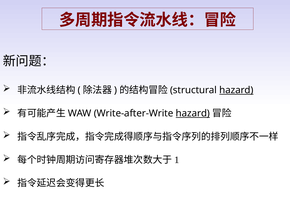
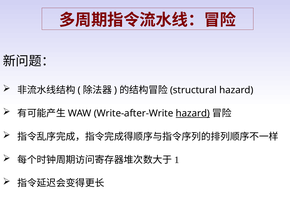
hazard underline: present -> none (236, 90)
